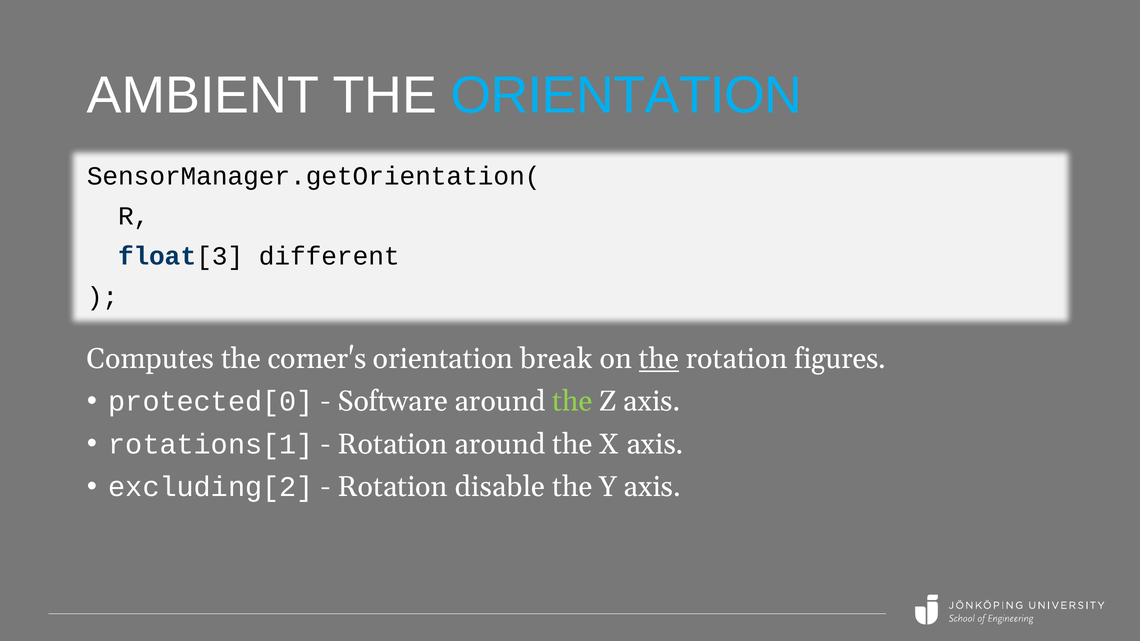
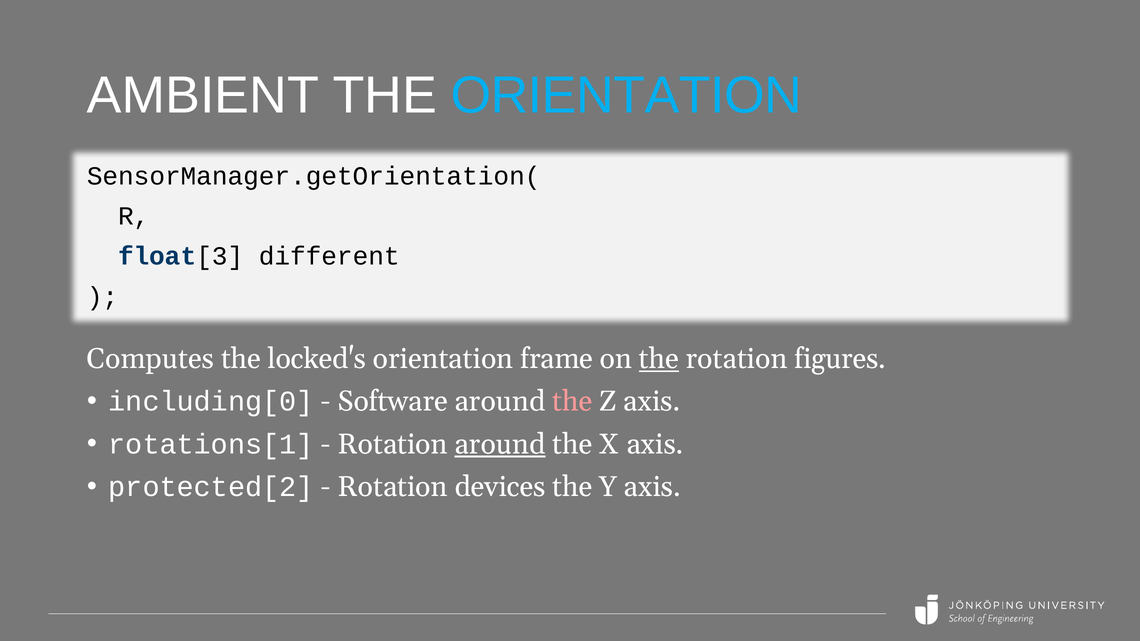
corner's: corner's -> locked's (317, 359)
break: break -> frame (557, 359)
protected[0: protected[0 -> including[0 (211, 402)
the colour: light green -> pink (572, 402)
around underline: none -> present (500, 444)
excluding[2: excluding[2 -> protected[2 (211, 487)
disable: disable -> devices (500, 487)
